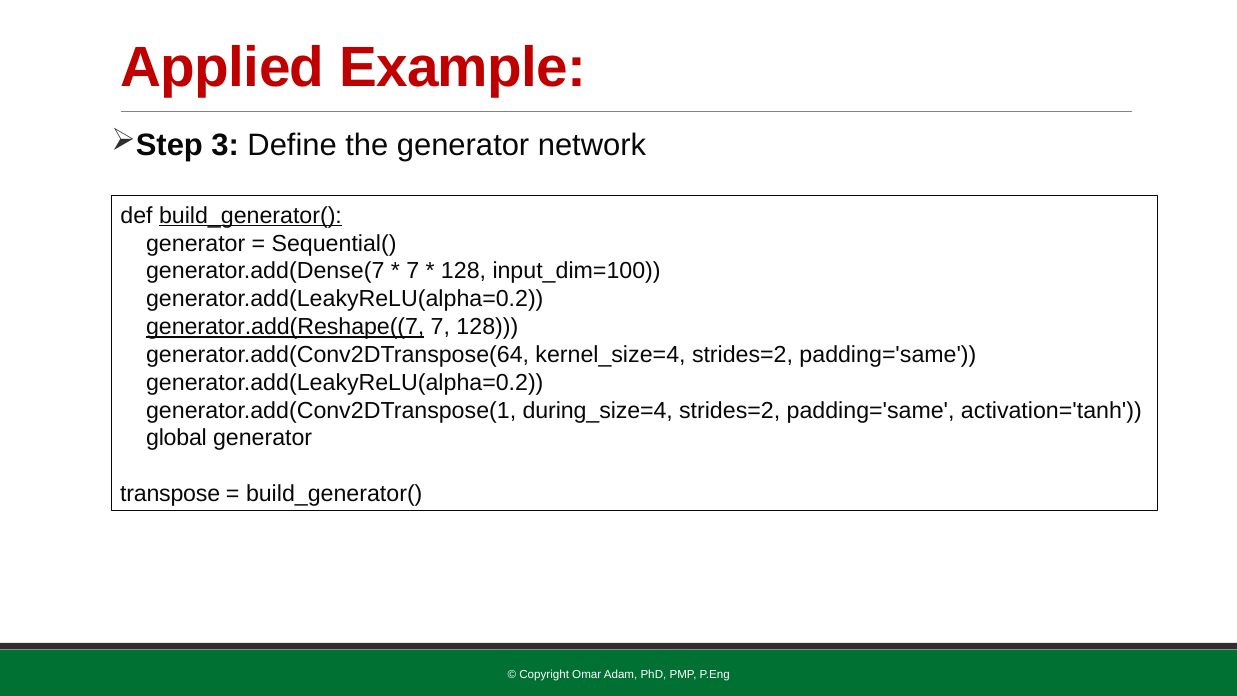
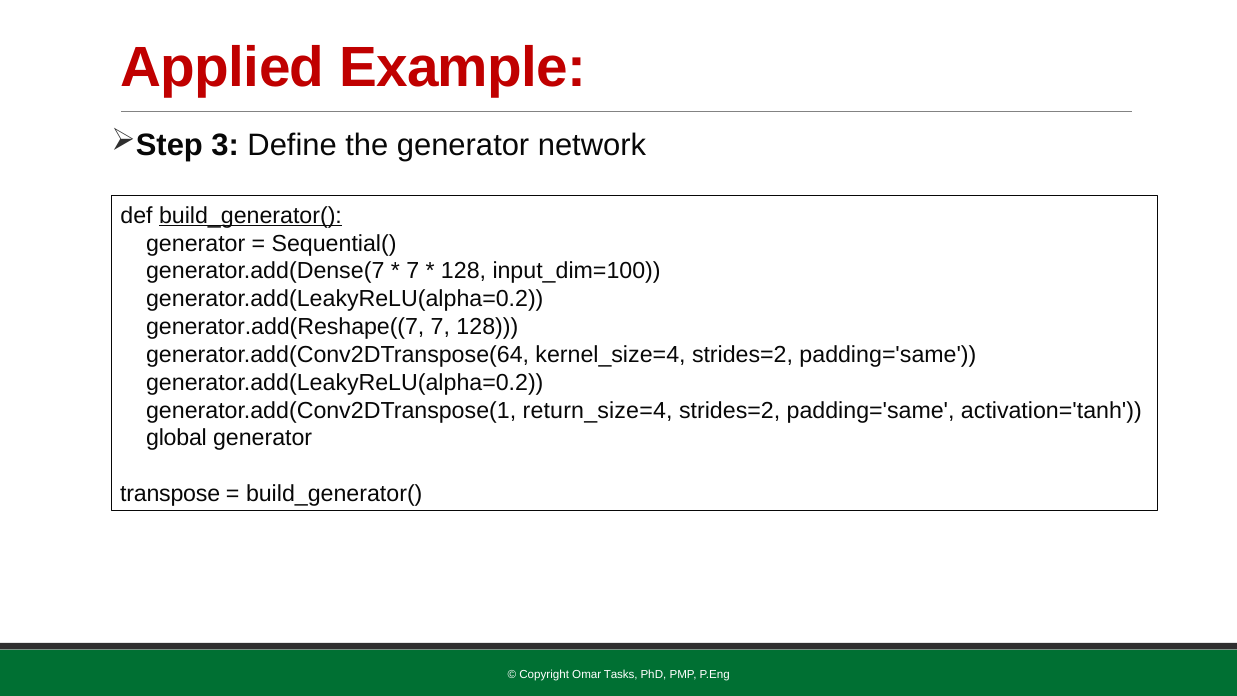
generator.add(Reshape((7 underline: present -> none (285, 327)
during_size=4: during_size=4 -> return_size=4 (598, 410)
Adam: Adam -> Tasks (621, 675)
